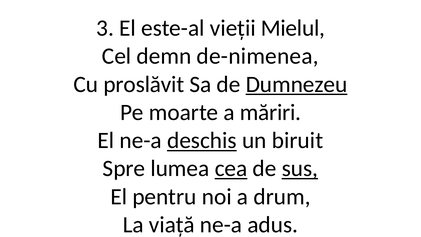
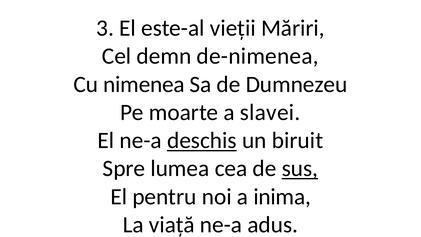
Mielul: Mielul -> Măriri (293, 28)
proslăvit: proslăvit -> nimenea (144, 84)
Dumnezeu underline: present -> none (297, 84)
măriri: măriri -> slavei (270, 112)
cea underline: present -> none (231, 168)
drum: drum -> inima (282, 197)
